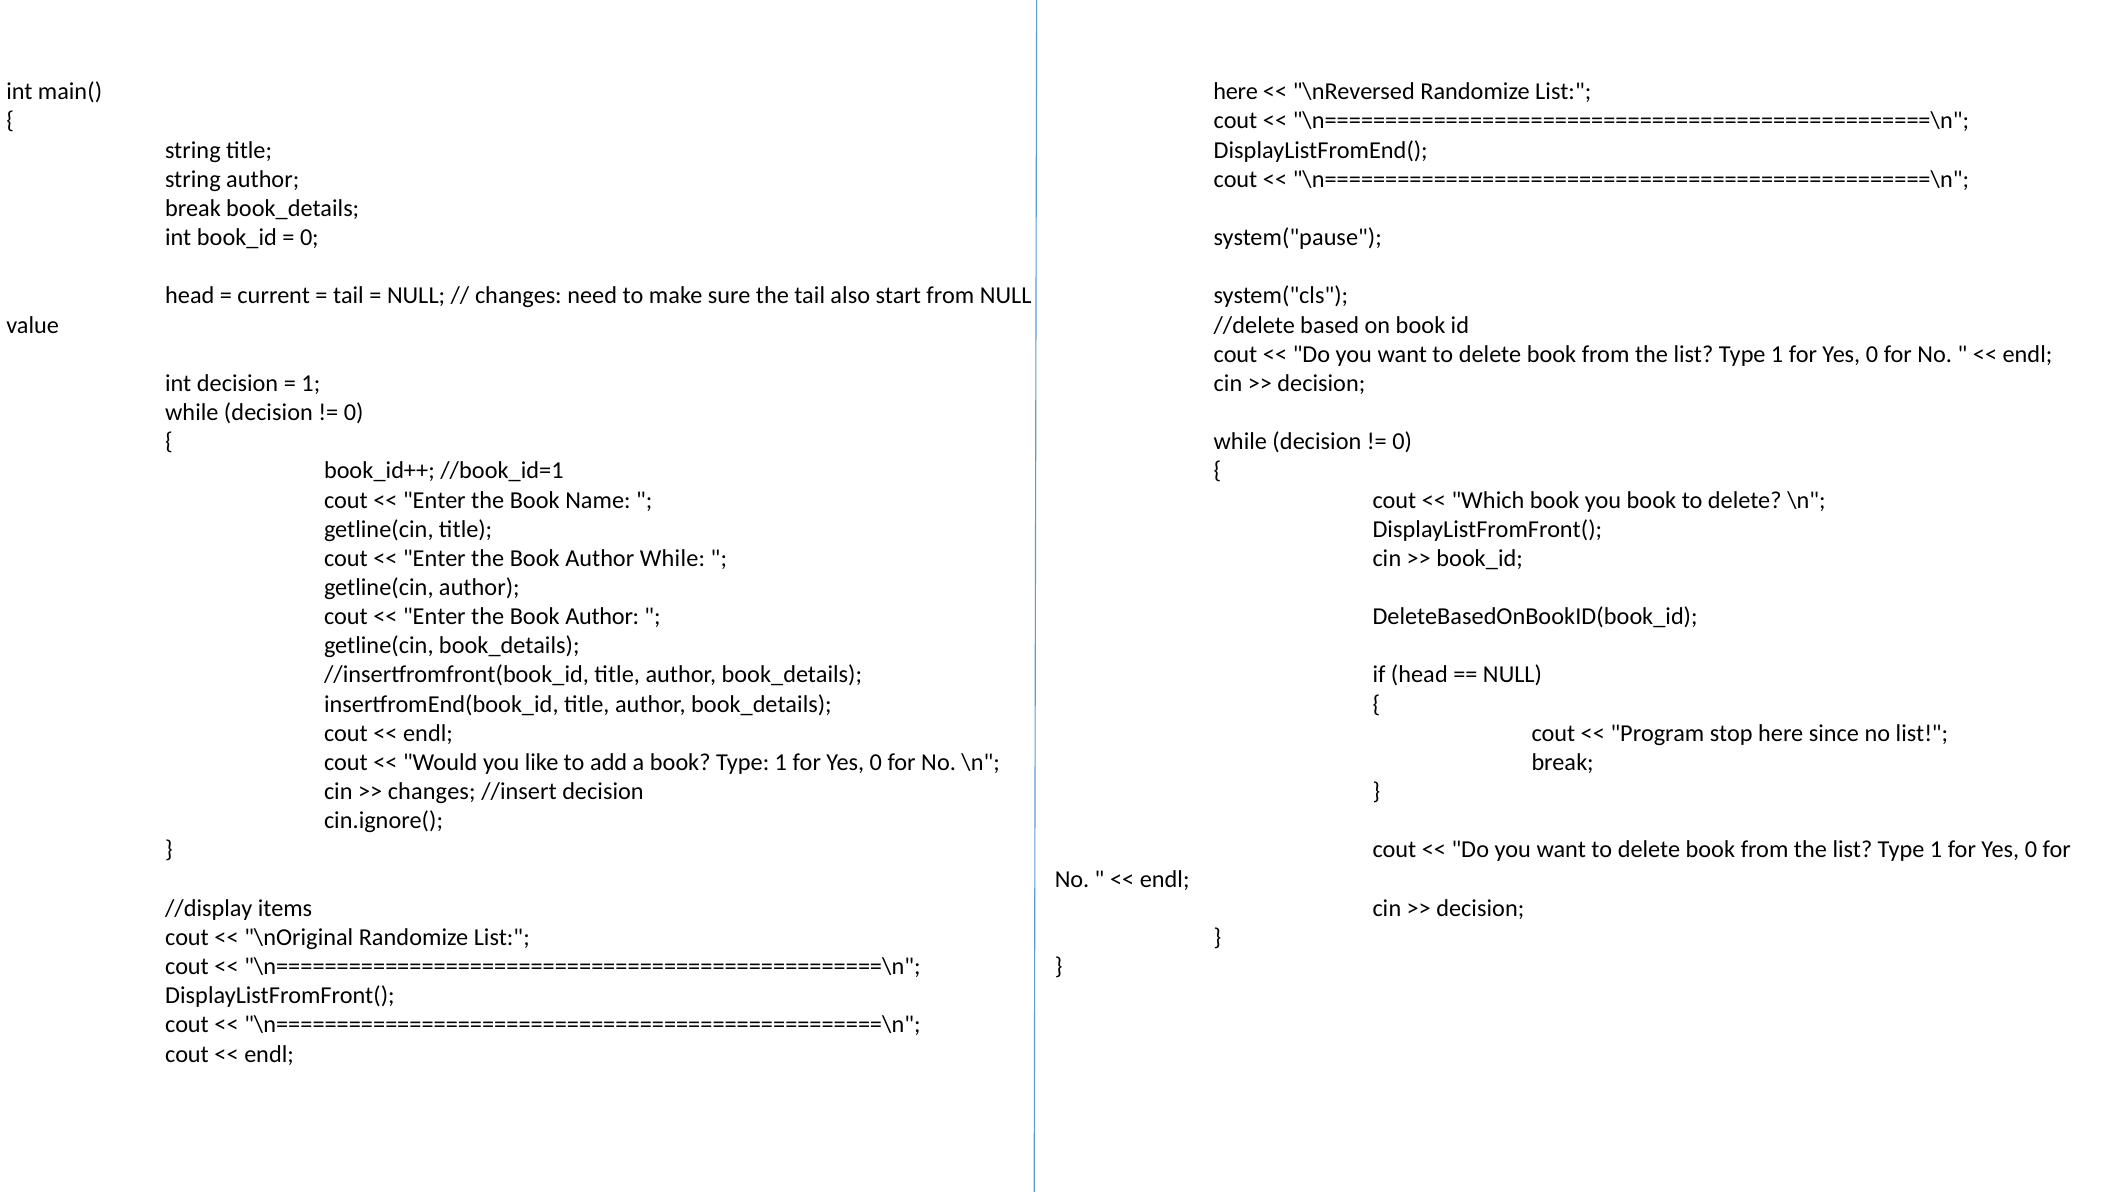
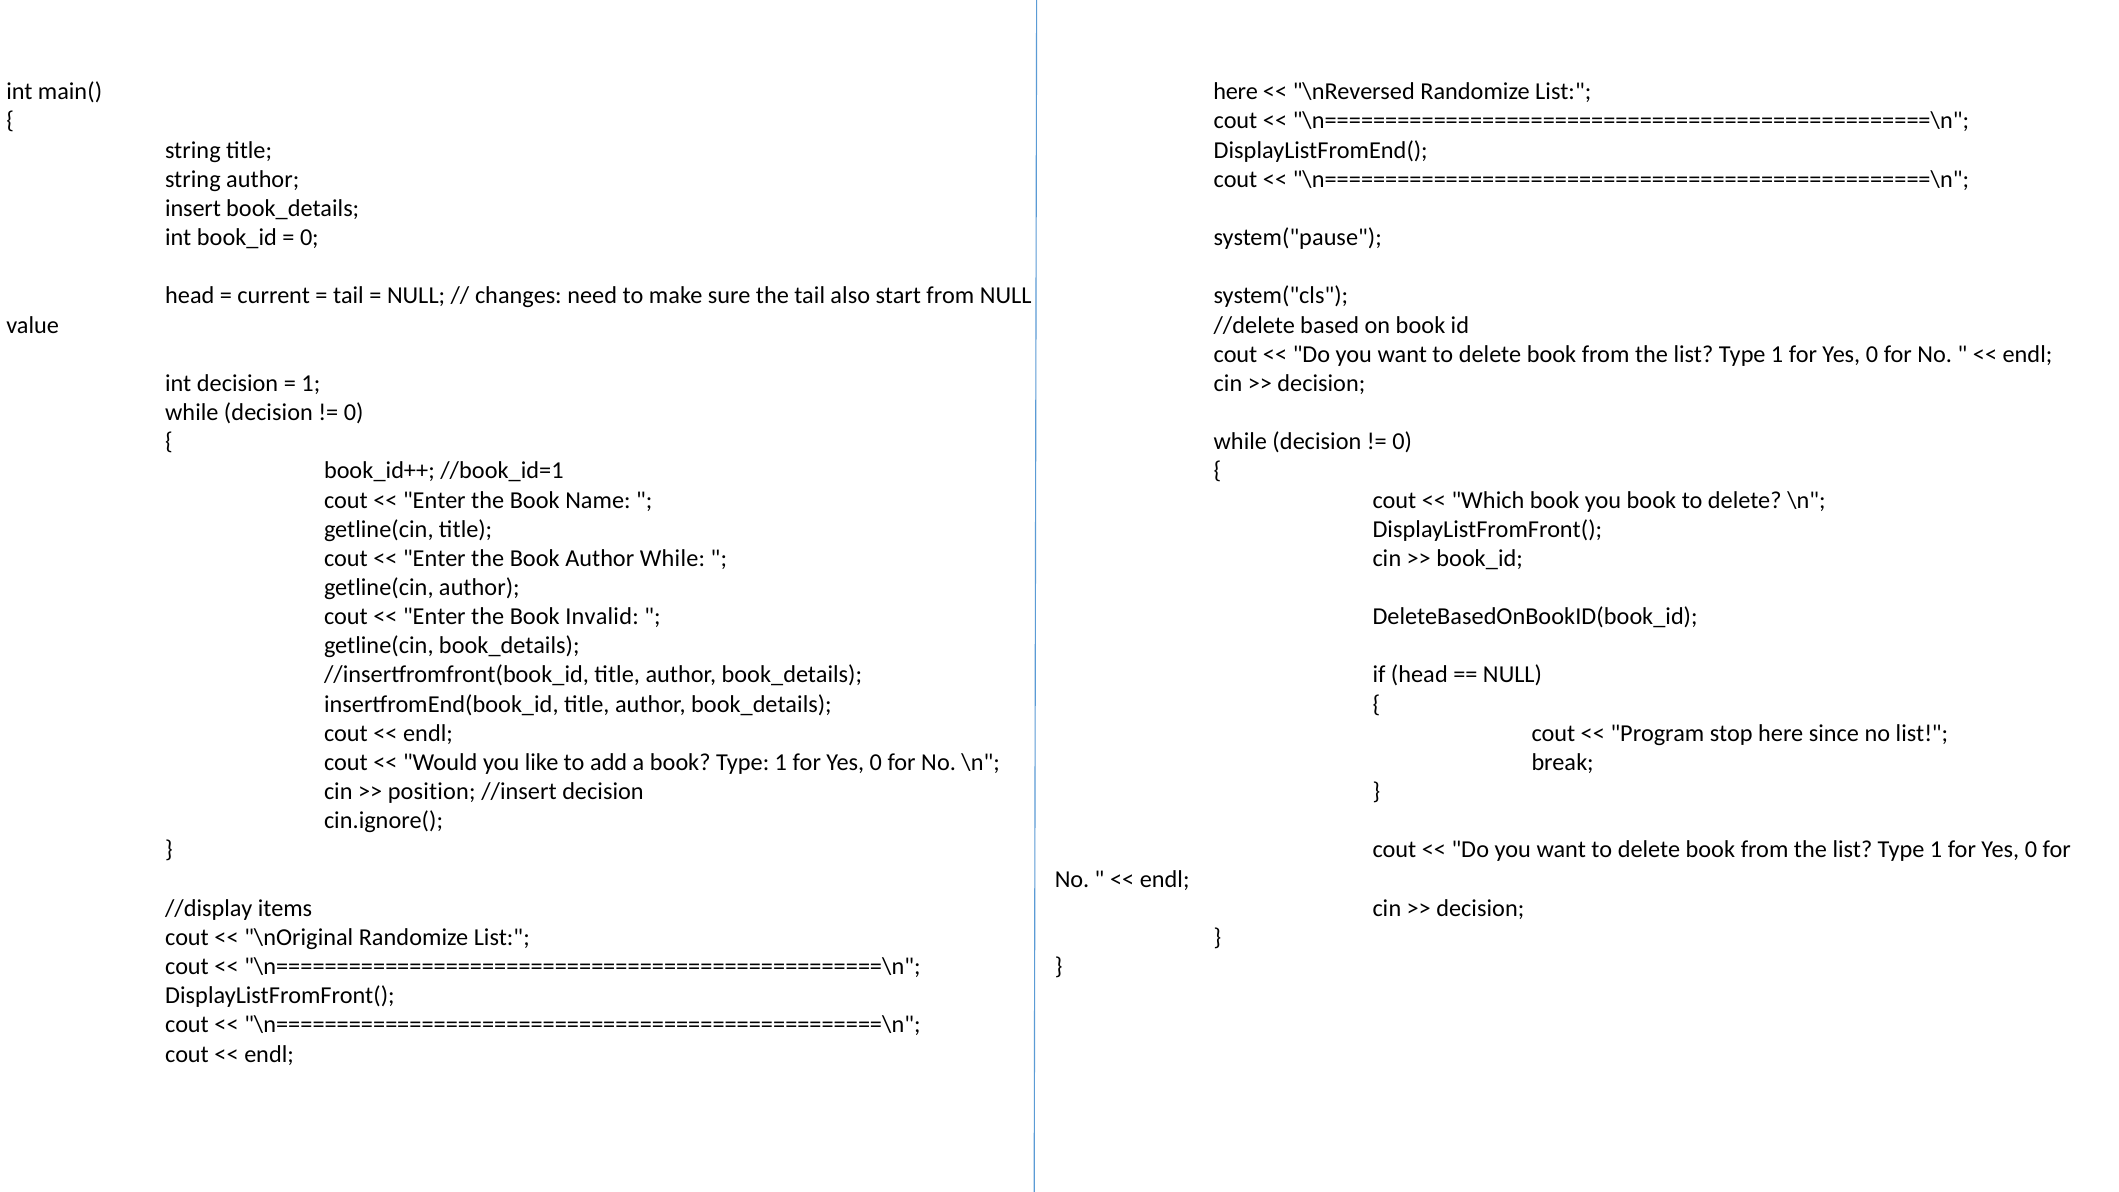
break: break -> insert (193, 208)
Author: Author -> Invalid (602, 617)
changes: changes -> position (432, 792)
